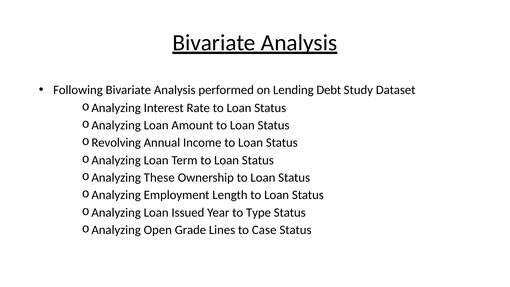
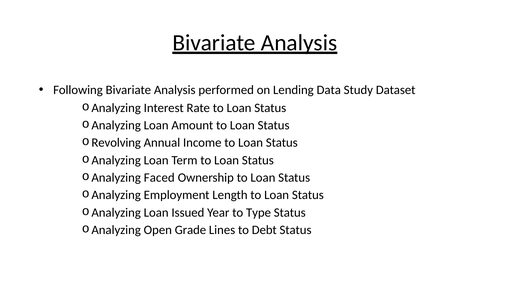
Debt: Debt -> Data (329, 90)
These: These -> Faced (159, 178)
Case: Case -> Debt (264, 230)
